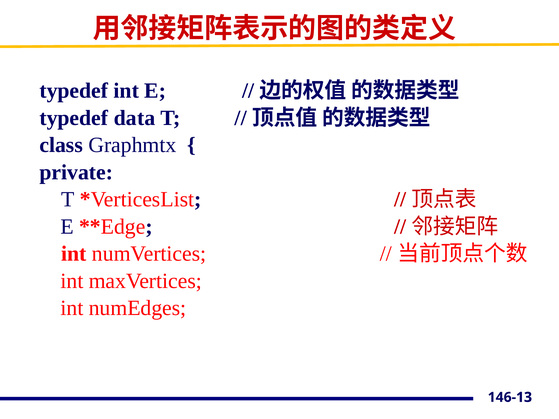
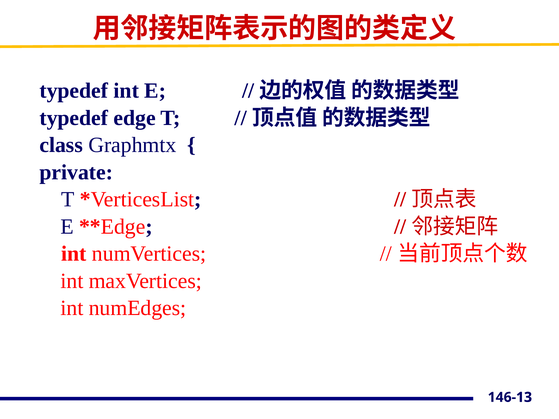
data: data -> edge (135, 118)
